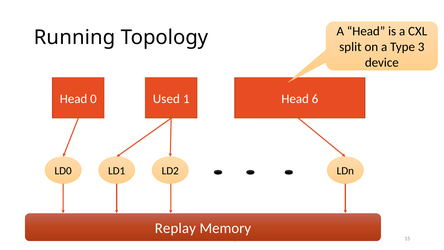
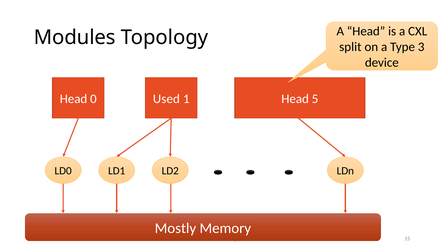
Running: Running -> Modules (75, 37)
6: 6 -> 5 (315, 99)
Replay: Replay -> Mostly (175, 228)
